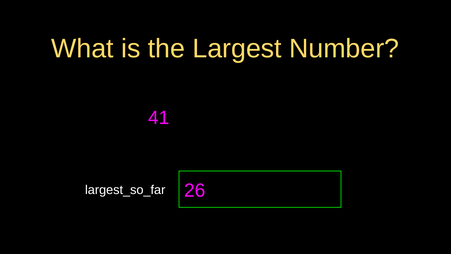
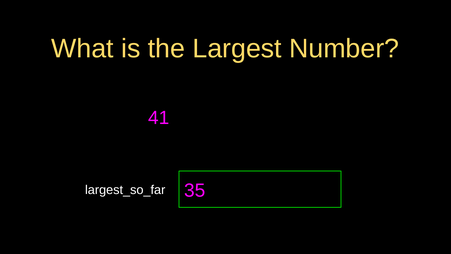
26: 26 -> 35 (195, 190)
